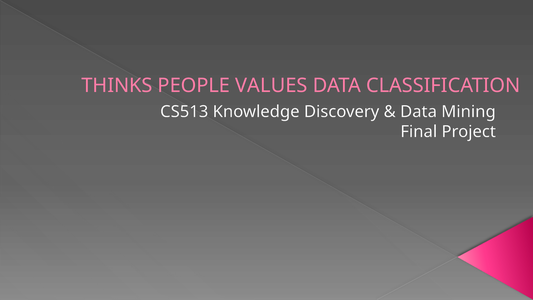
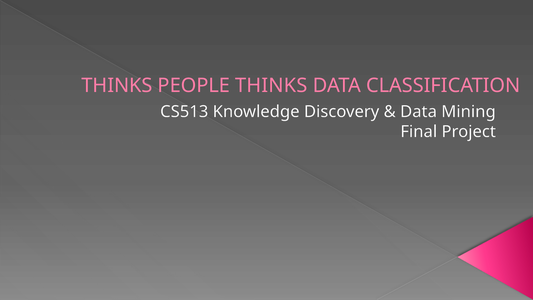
PEOPLE VALUES: VALUES -> THINKS (271, 86)
